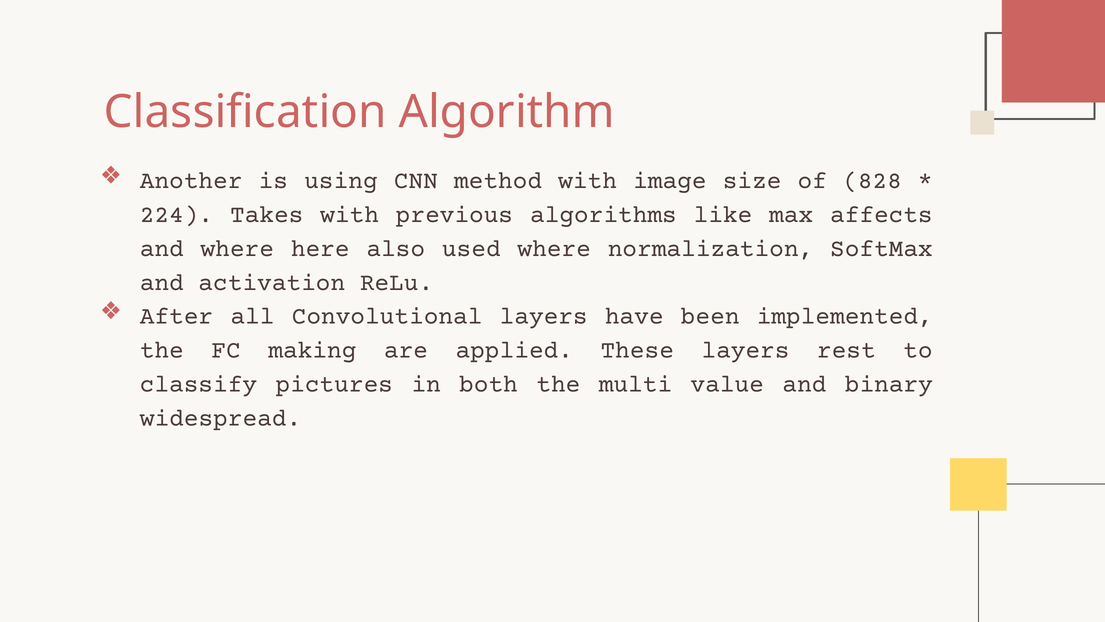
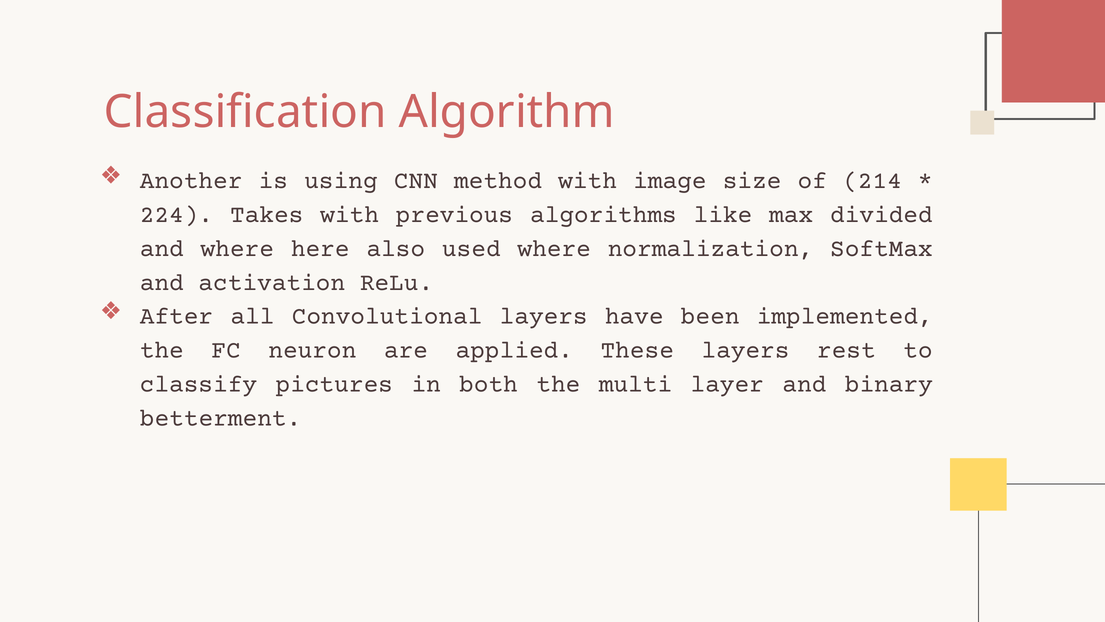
828: 828 -> 214 (873, 180)
affects: affects -> divided (881, 214)
making: making -> neuron (312, 350)
value: value -> layer (727, 383)
widespread: widespread -> betterment (221, 417)
